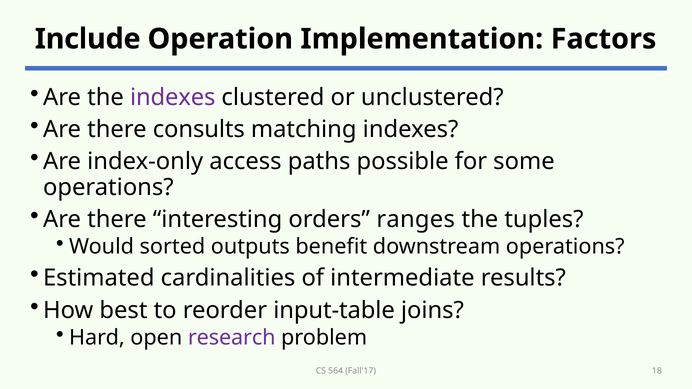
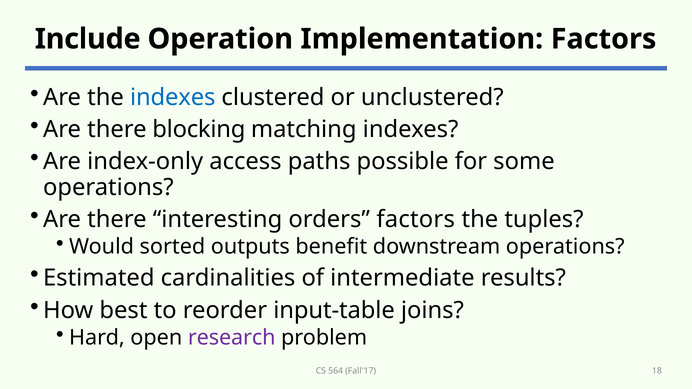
indexes colour: purple -> blue (173, 97)
consults: consults -> blocking (199, 130)
orders ranges: ranges -> factors (416, 220)
